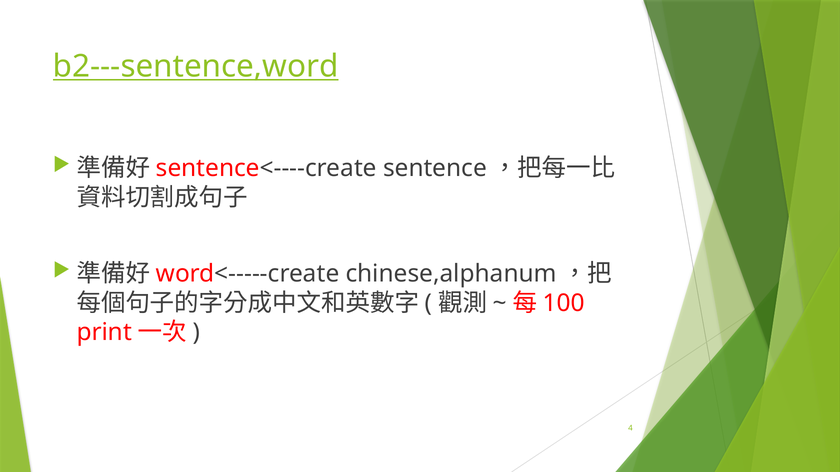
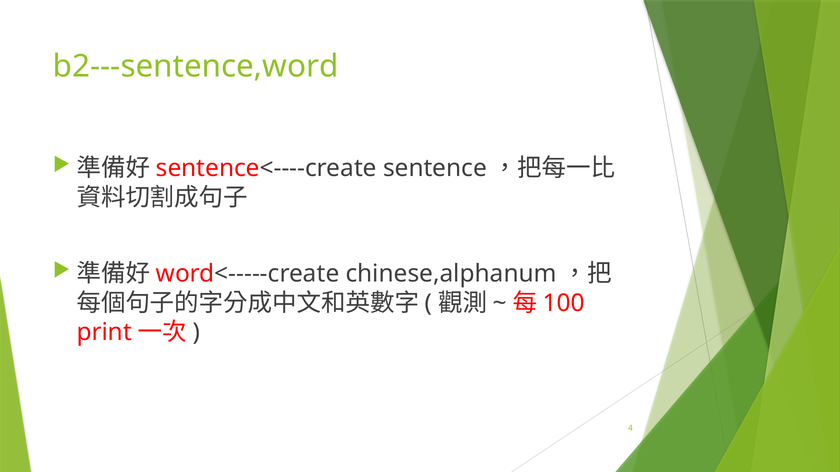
b2---sentence,word underline: present -> none (196, 66)
